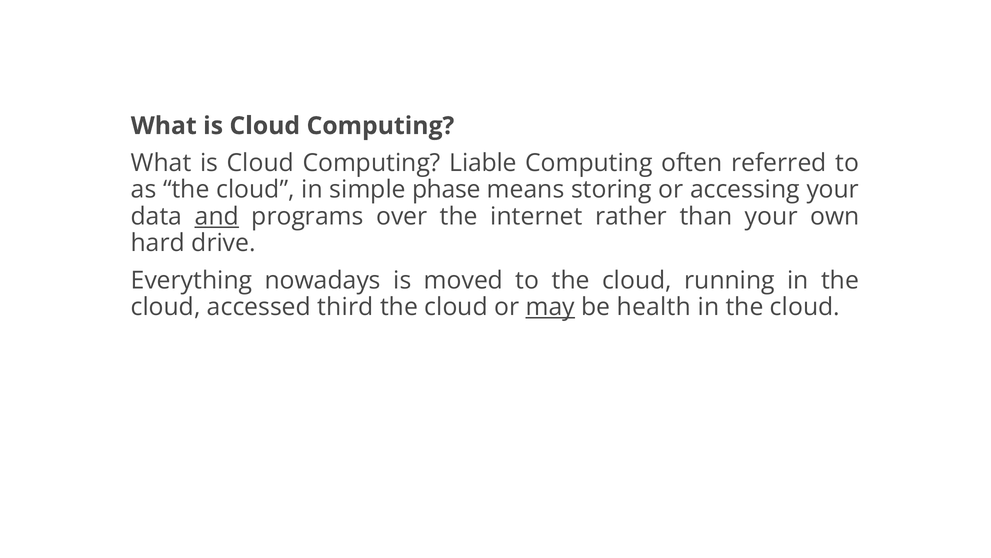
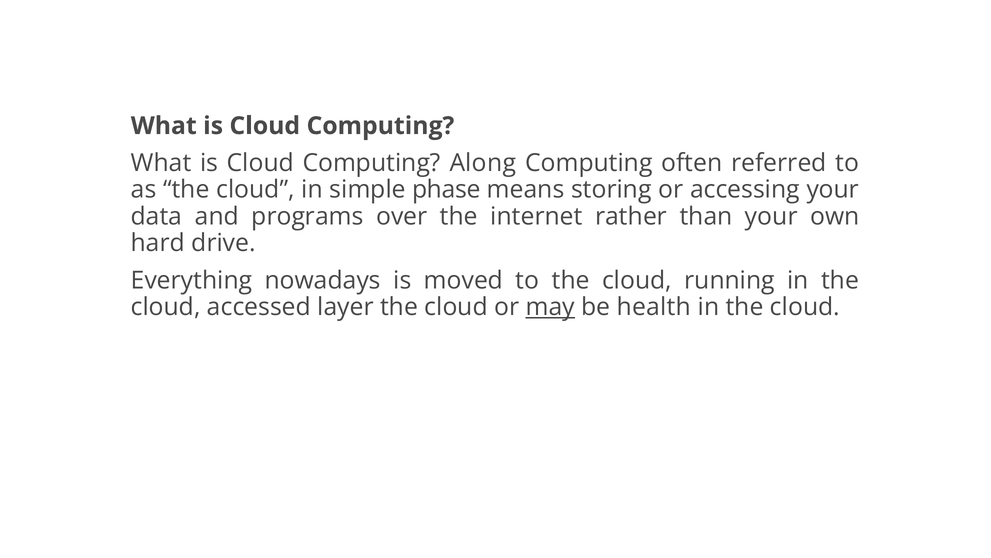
Liable: Liable -> Along (483, 163)
and underline: present -> none (217, 216)
third: third -> layer (346, 307)
